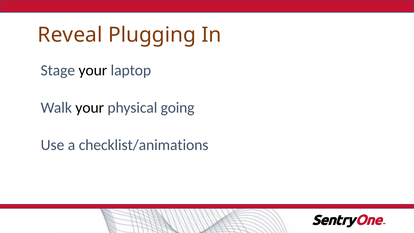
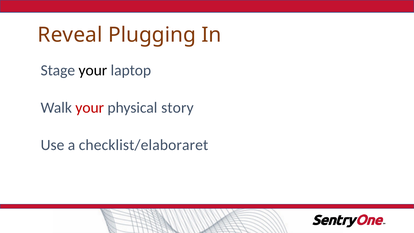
your colour: black -> red (90, 108)
going: going -> story (177, 108)
checklist/animations: checklist/animations -> checklist/elaboraret (144, 145)
